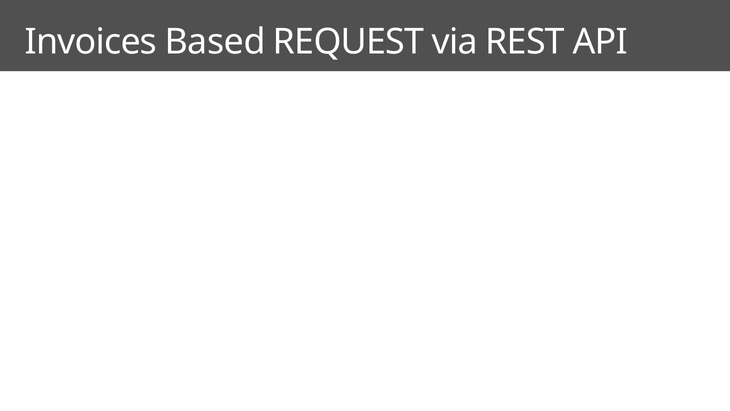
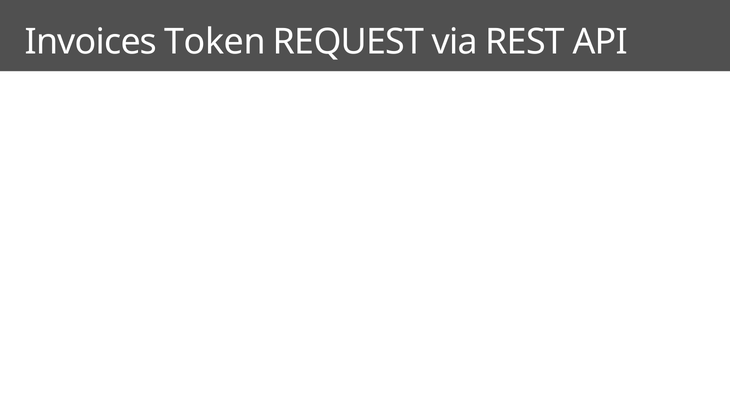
Based: Based -> Token (215, 42)
